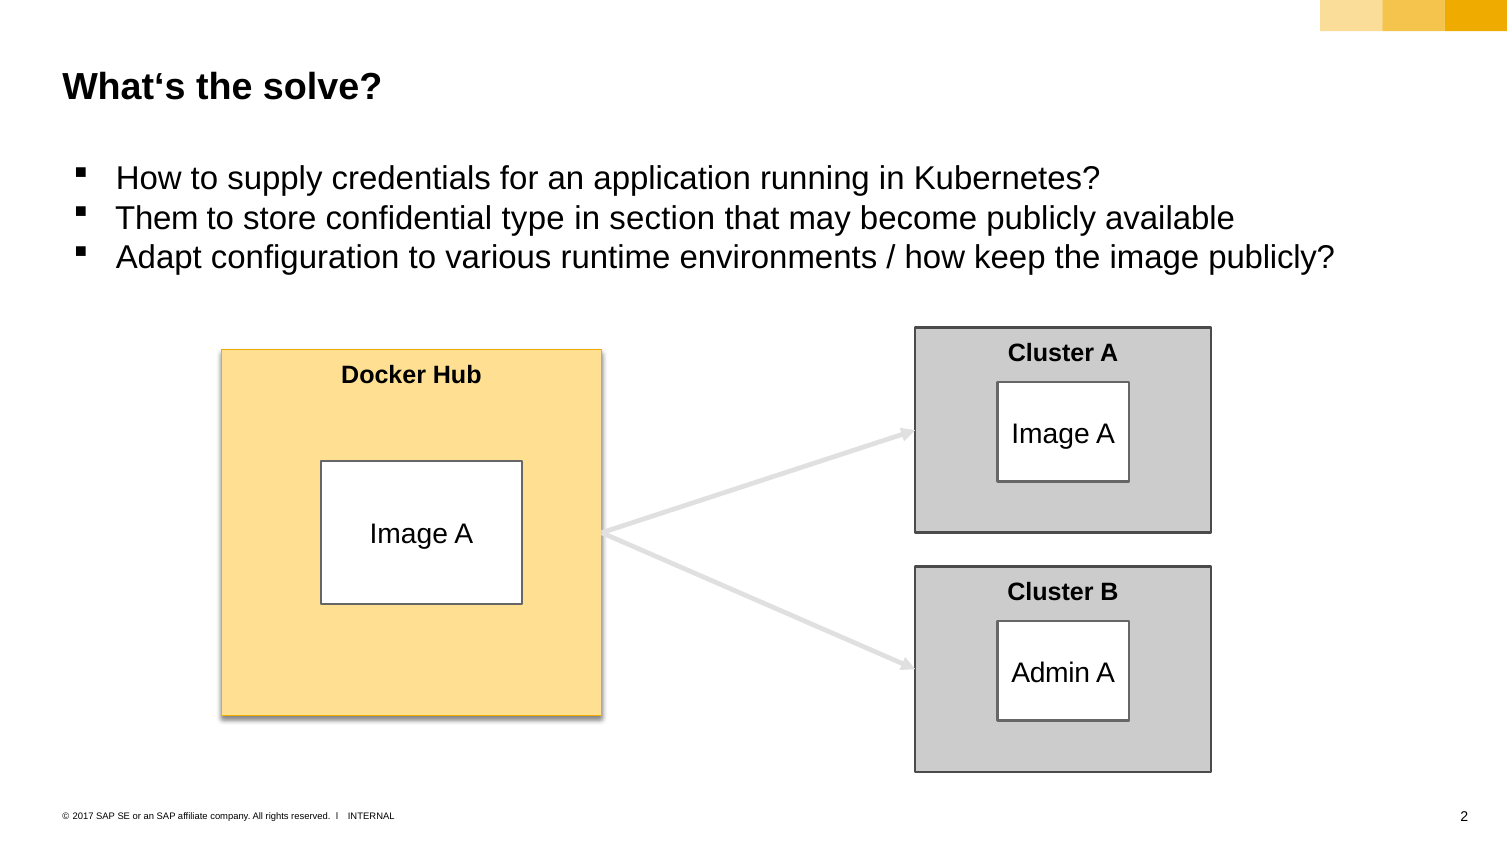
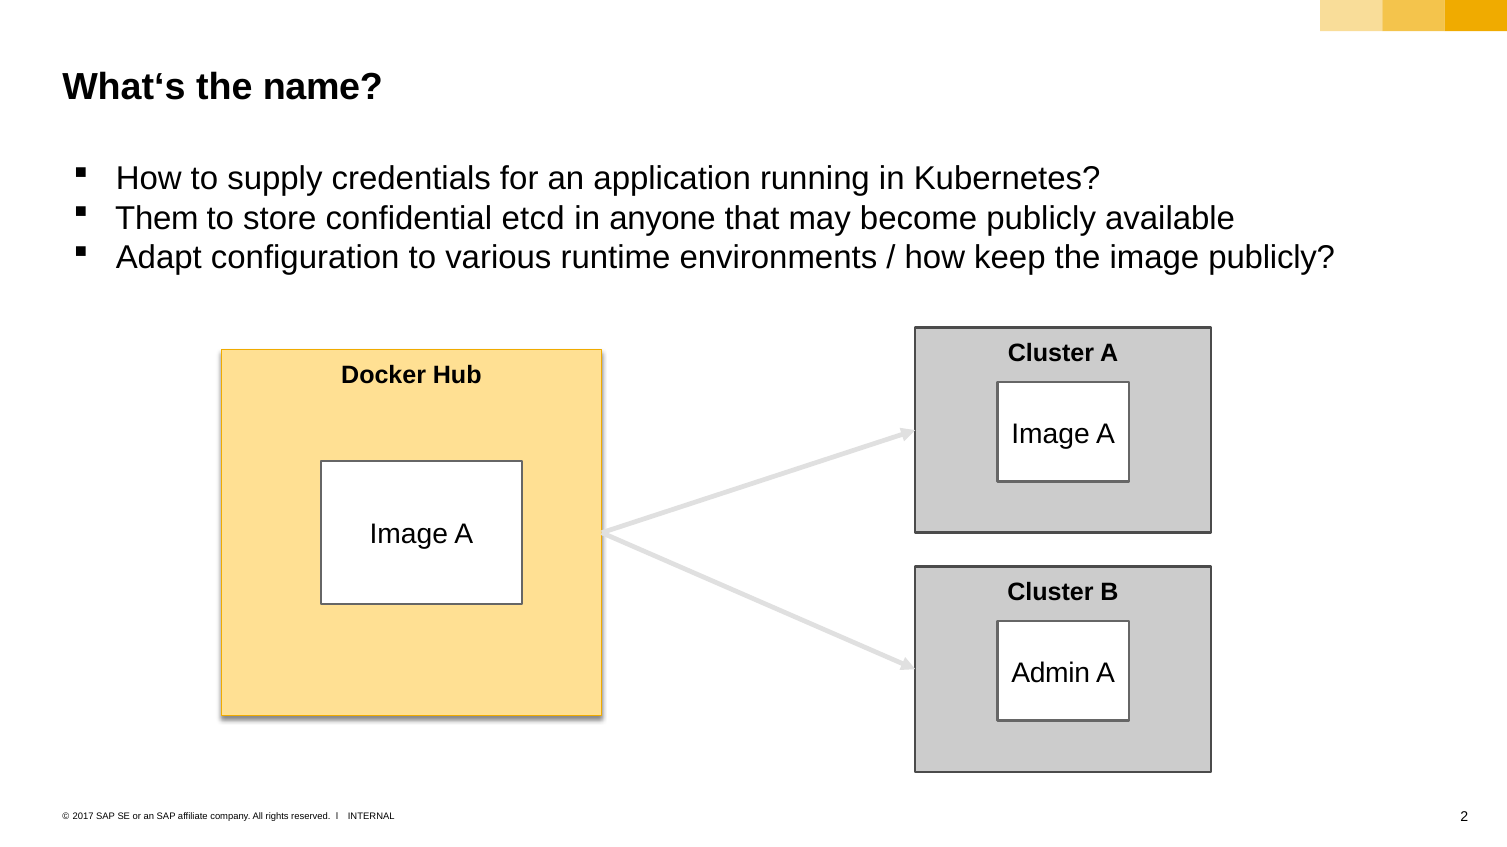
solve: solve -> name (323, 88)
type: type -> etcd (533, 218)
section: section -> anyone (663, 218)
